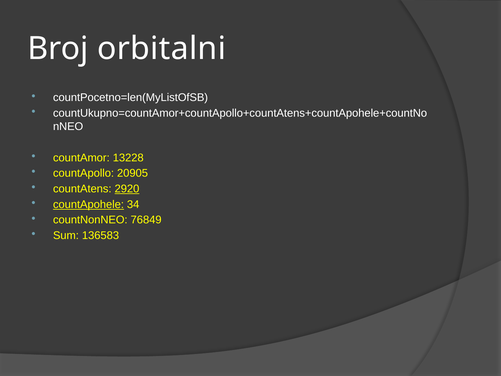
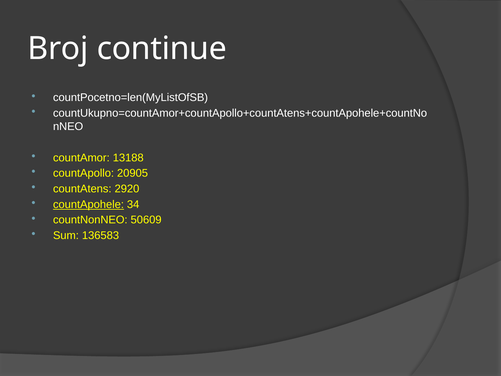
orbitalni: orbitalni -> continue (162, 49)
13228: 13228 -> 13188 (128, 158)
2920 underline: present -> none (127, 189)
76849: 76849 -> 50609 (146, 220)
